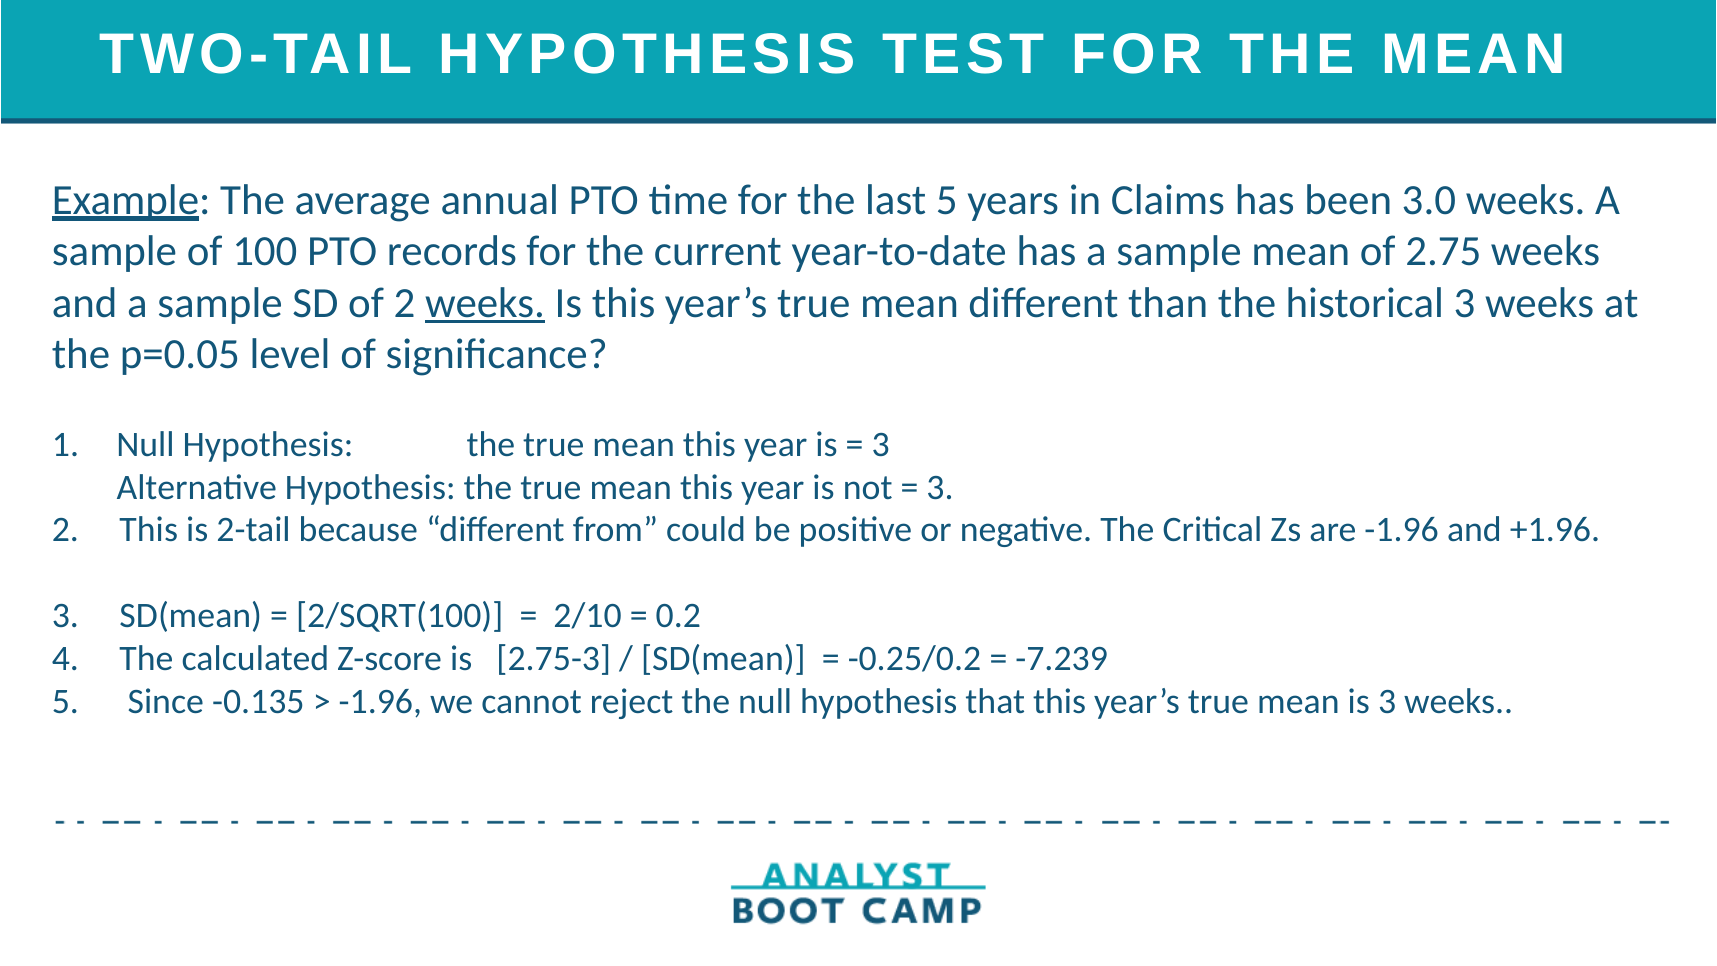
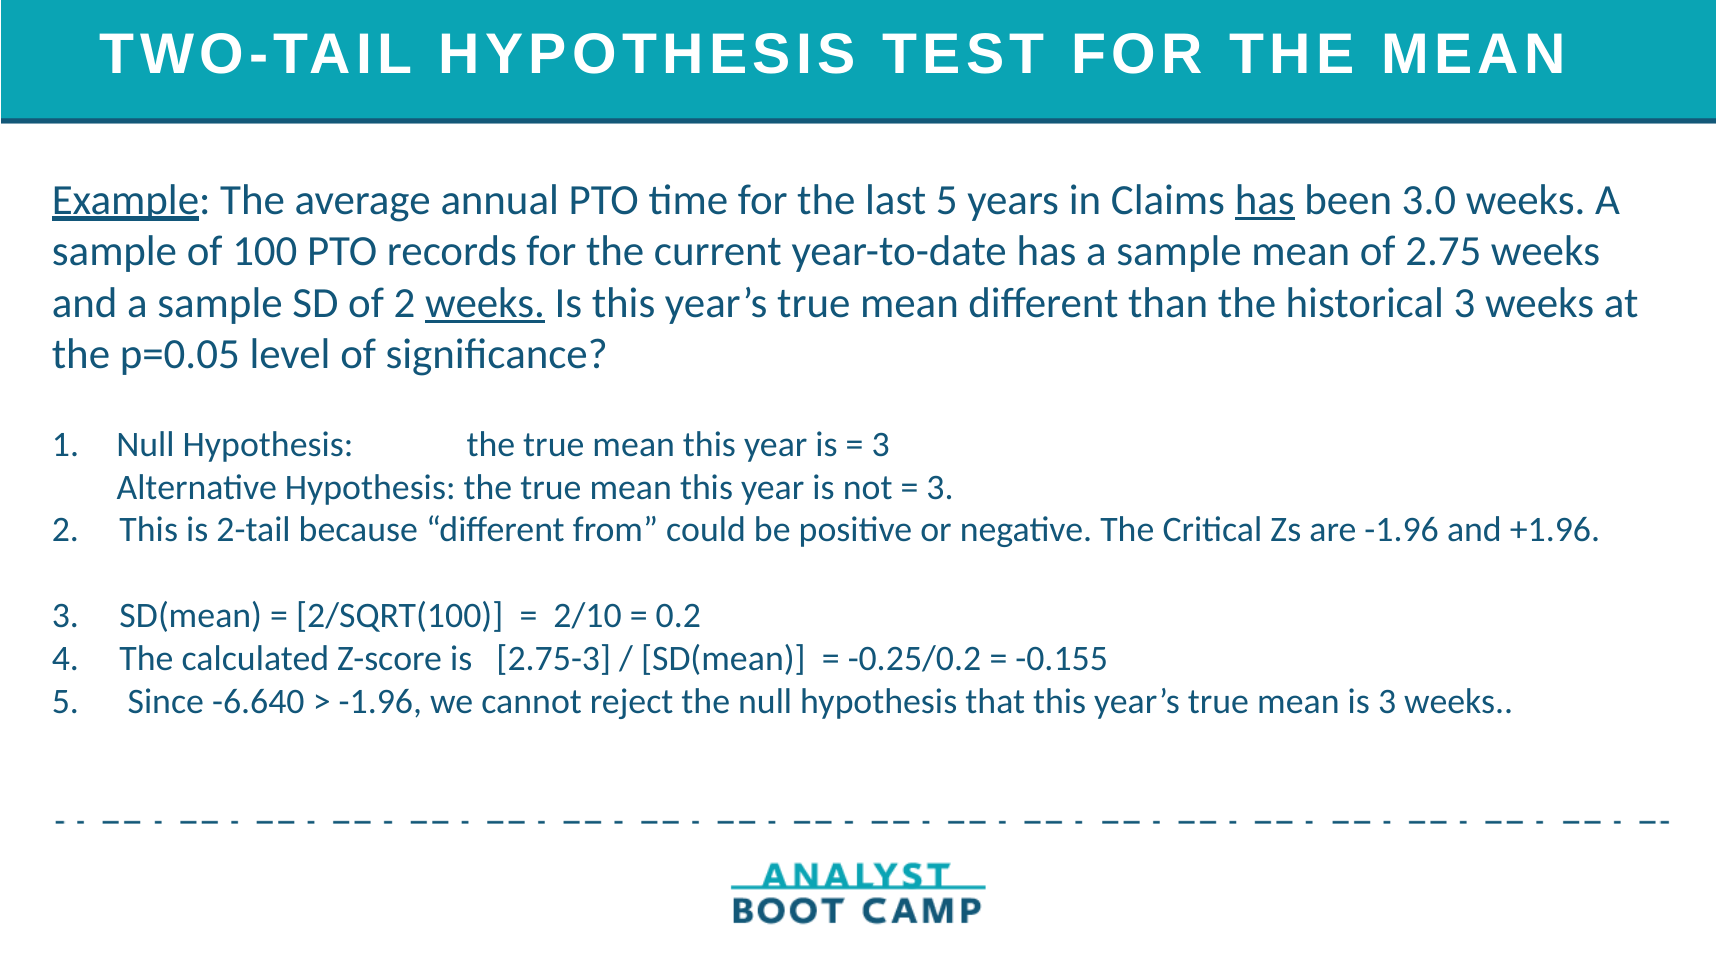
has underline: none -> present (1265, 200)
-7.239: -7.239 -> -0.155 (1062, 659)
-0.135: -0.135 -> -6.640 (258, 702)
